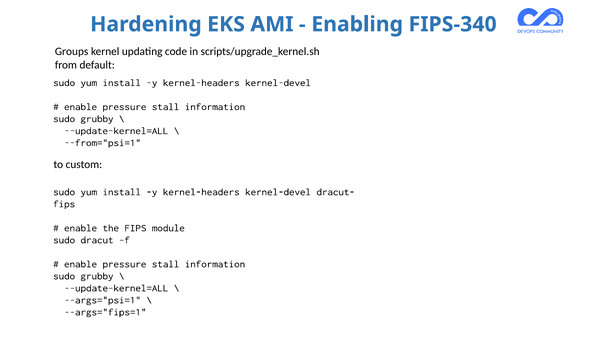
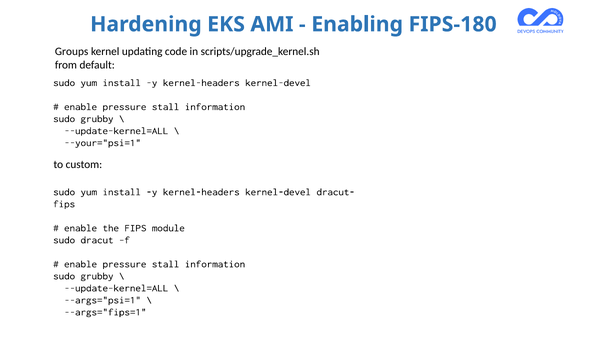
FIPS-340: FIPS-340 -> FIPS-180 (453, 24)
--from="psi=1: --from="psi=1 -> --your="psi=1 (103, 143)
